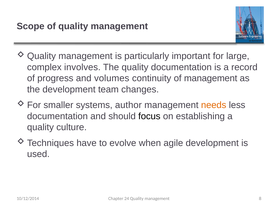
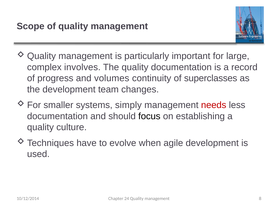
of management: management -> superclasses (211, 78)
author: author -> simply (128, 105)
needs colour: orange -> red (214, 105)
